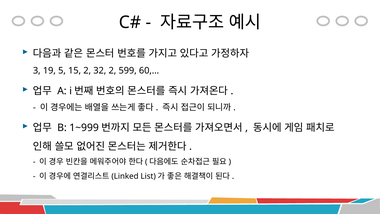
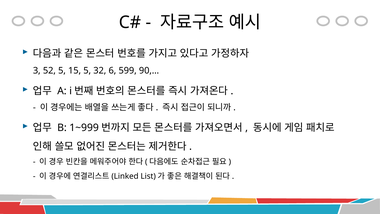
19: 19 -> 52 (49, 71)
15 2: 2 -> 5 (87, 71)
32 2: 2 -> 6 (112, 71)
60,…: 60,… -> 90,… (149, 71)
